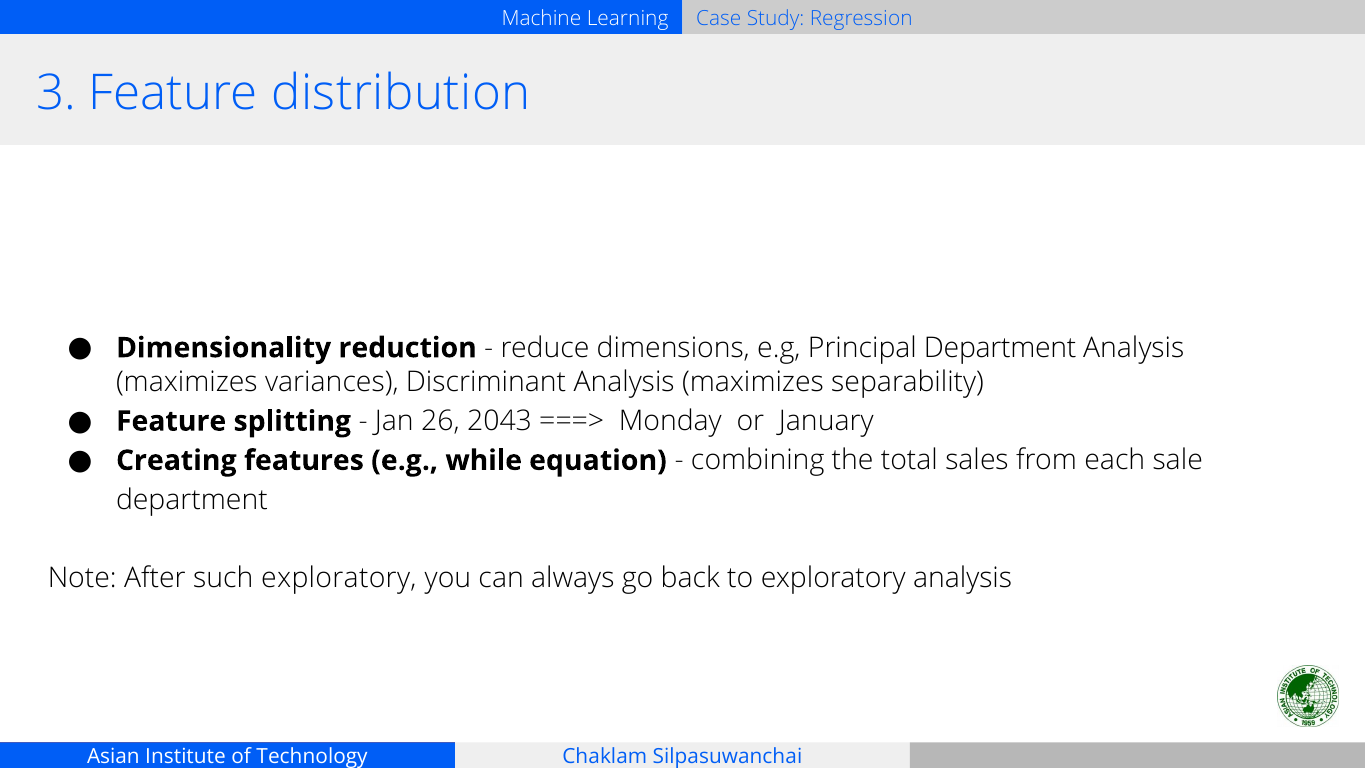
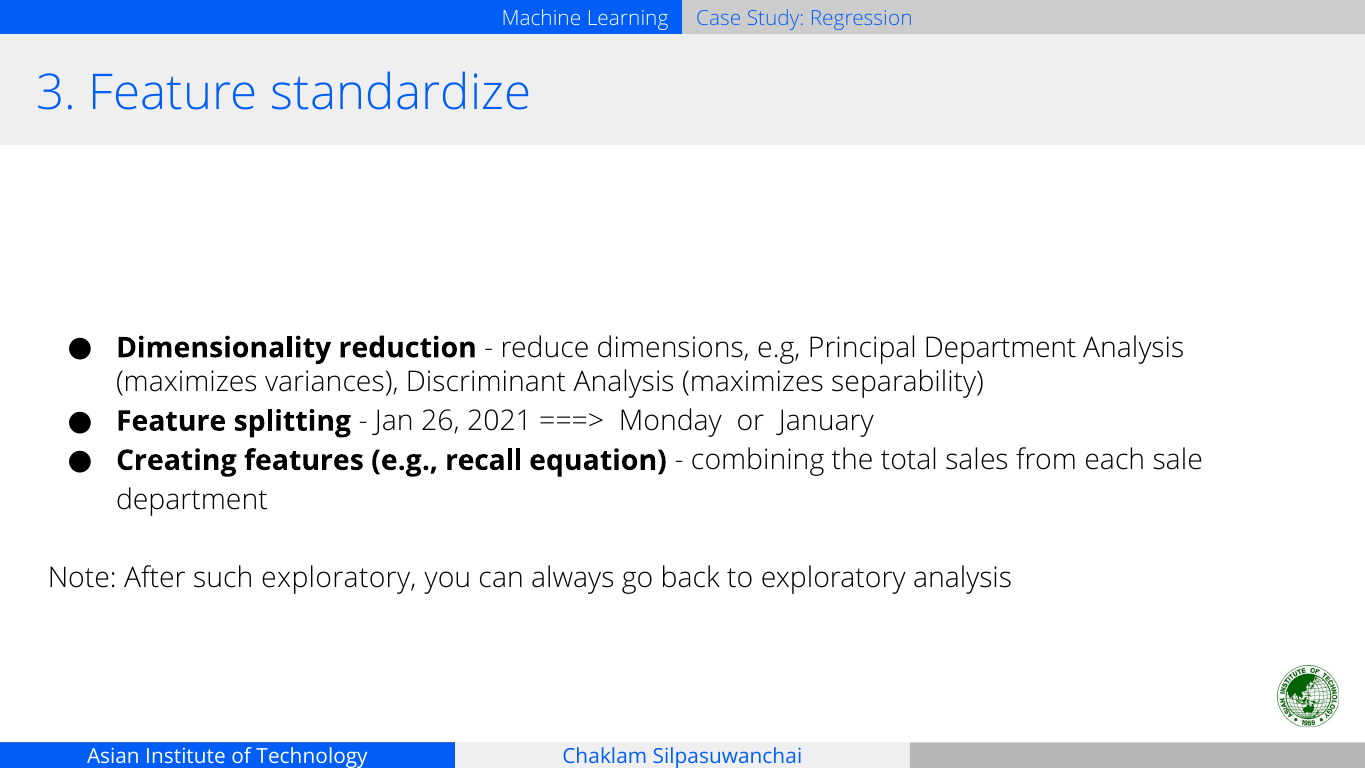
distribution: distribution -> standardize (401, 93)
2043: 2043 -> 2021 (500, 421)
while: while -> recall (484, 460)
